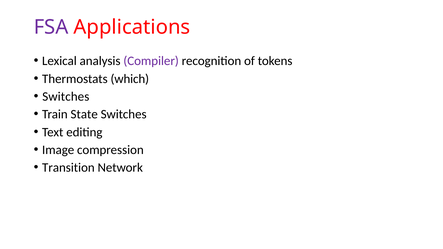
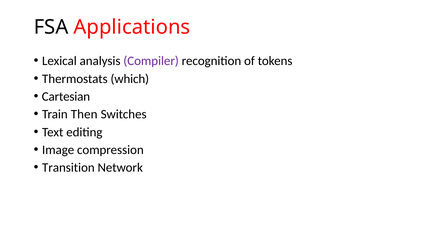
FSA colour: purple -> black (51, 27)
Switches: Switches -> Cartesian (66, 97)
State: State -> Then (84, 114)
